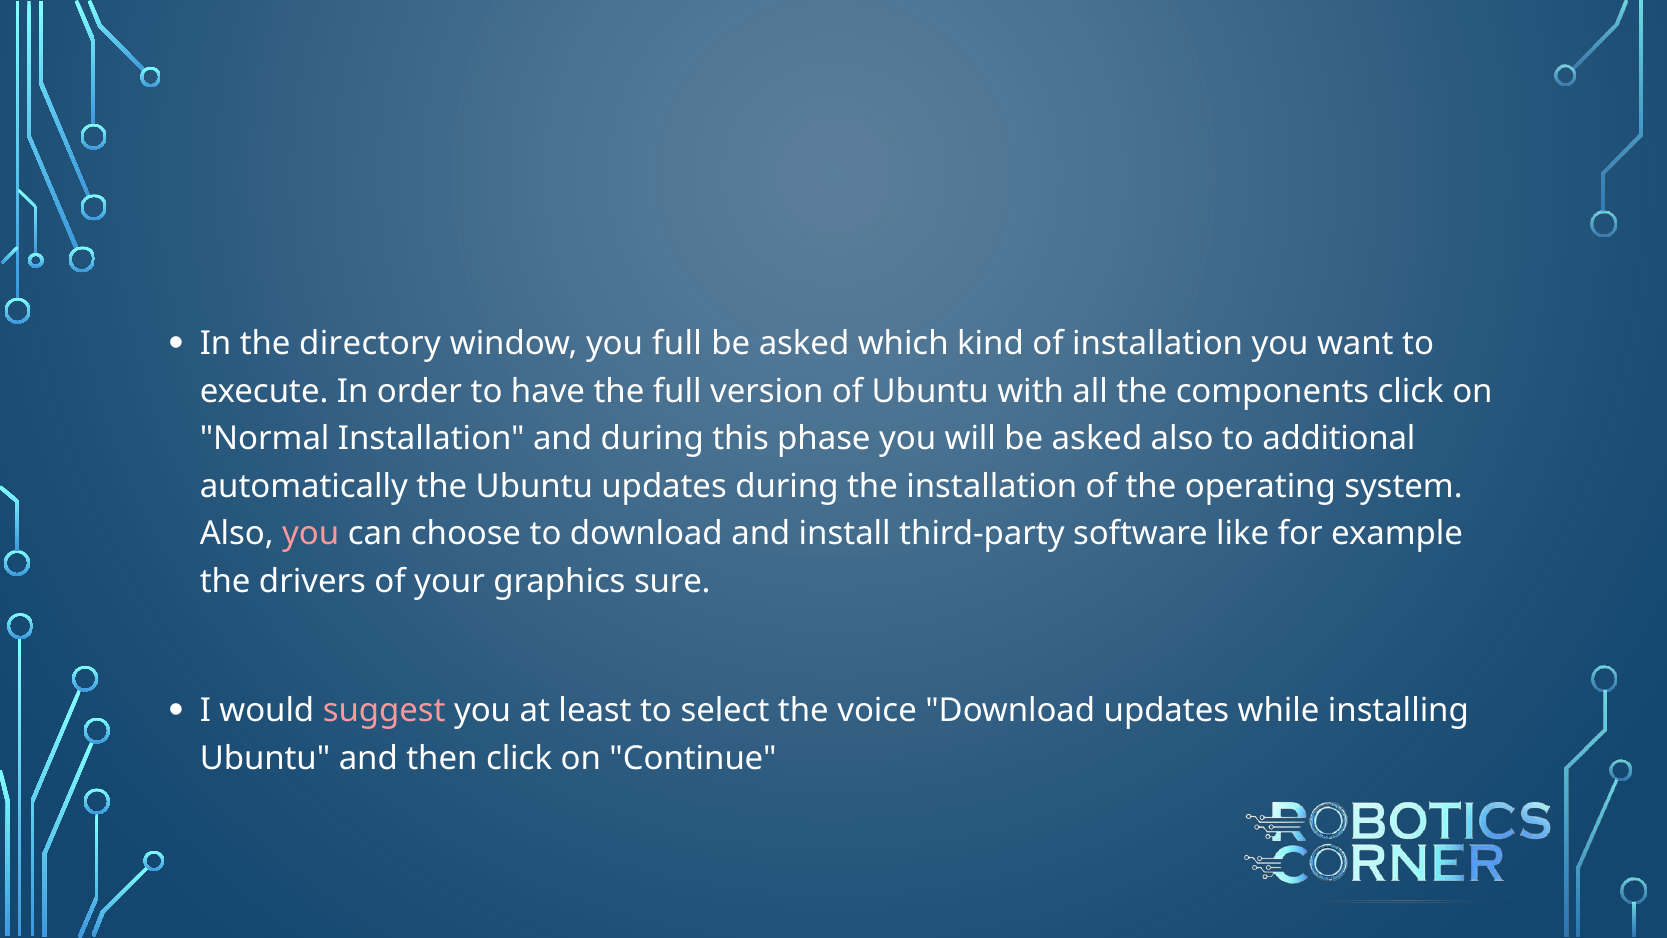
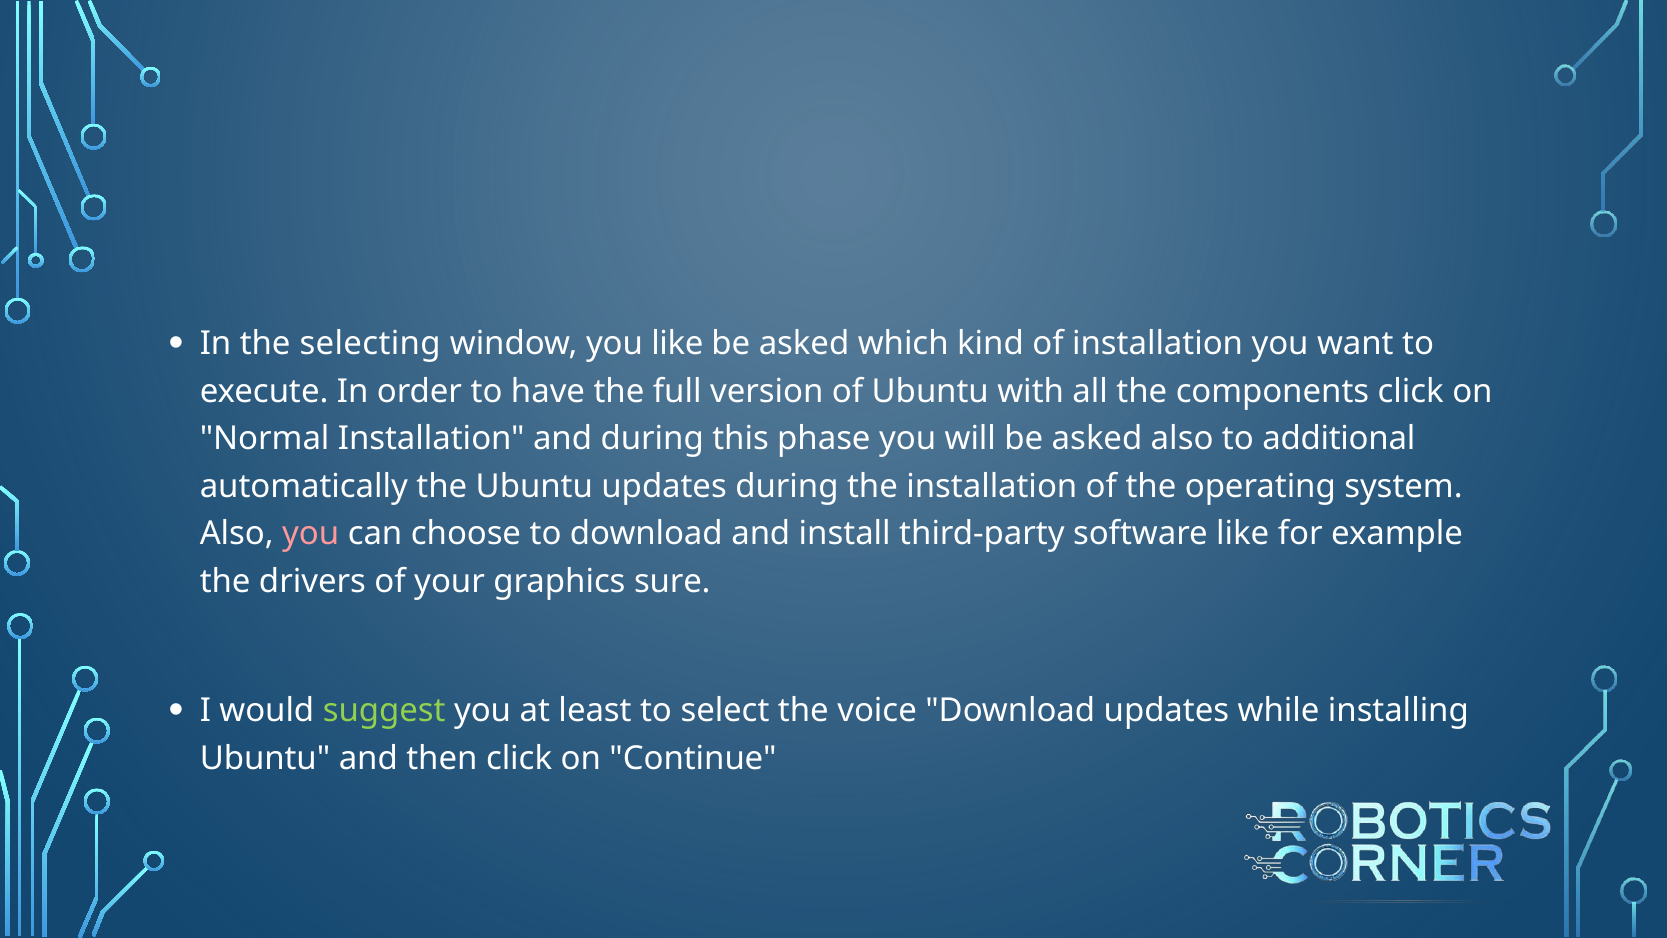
directory: directory -> selecting (370, 344)
you full: full -> like (677, 344)
suggest colour: pink -> light green (384, 711)
